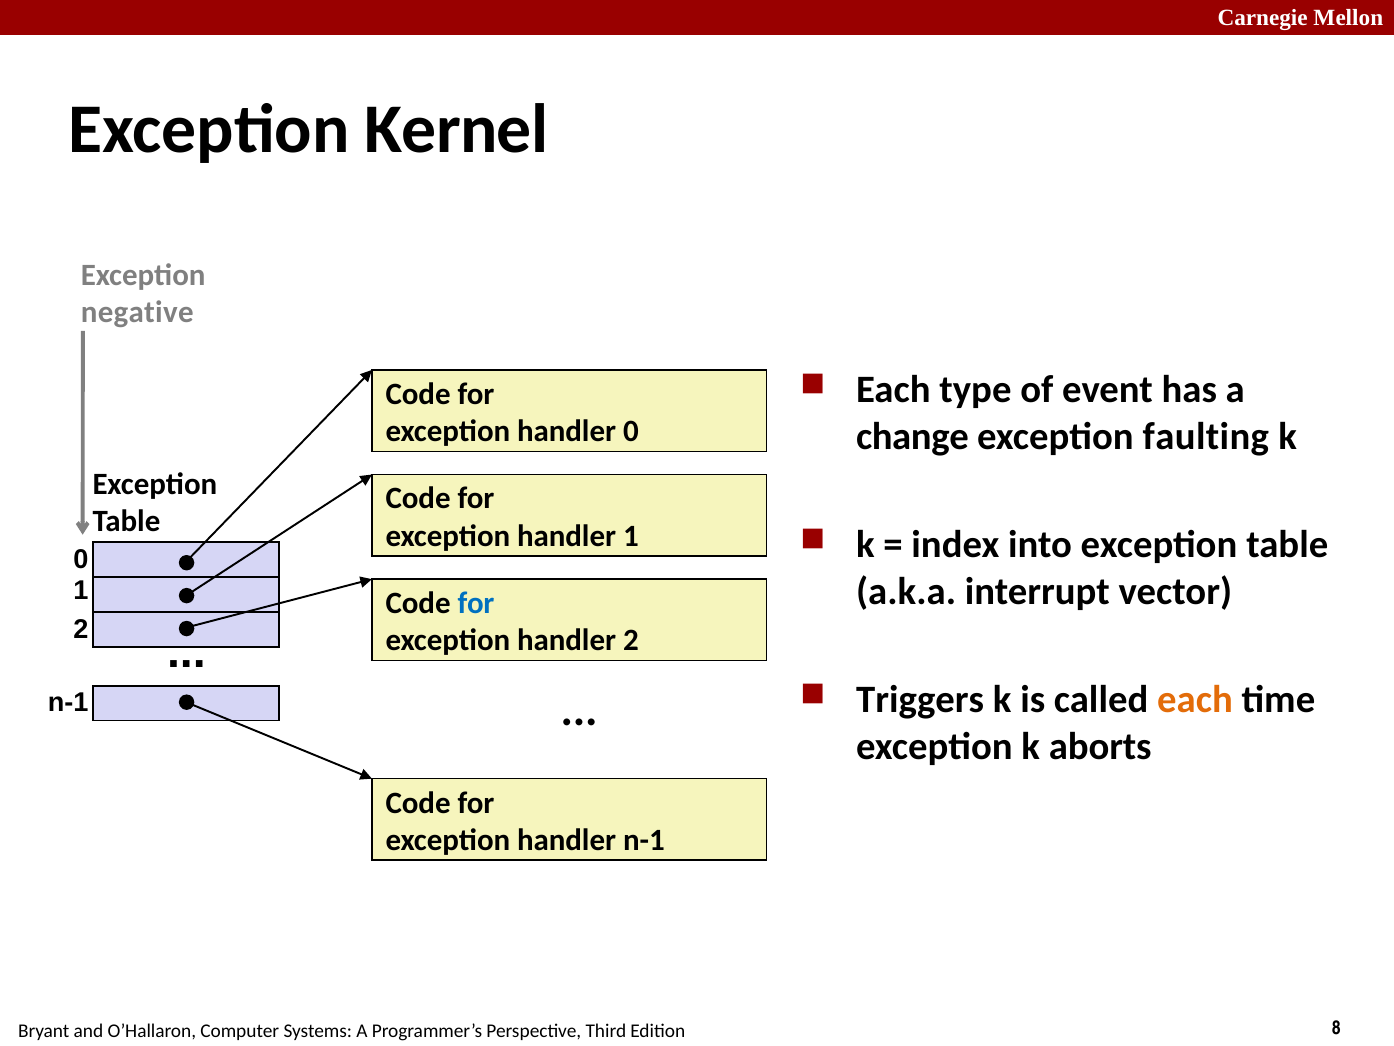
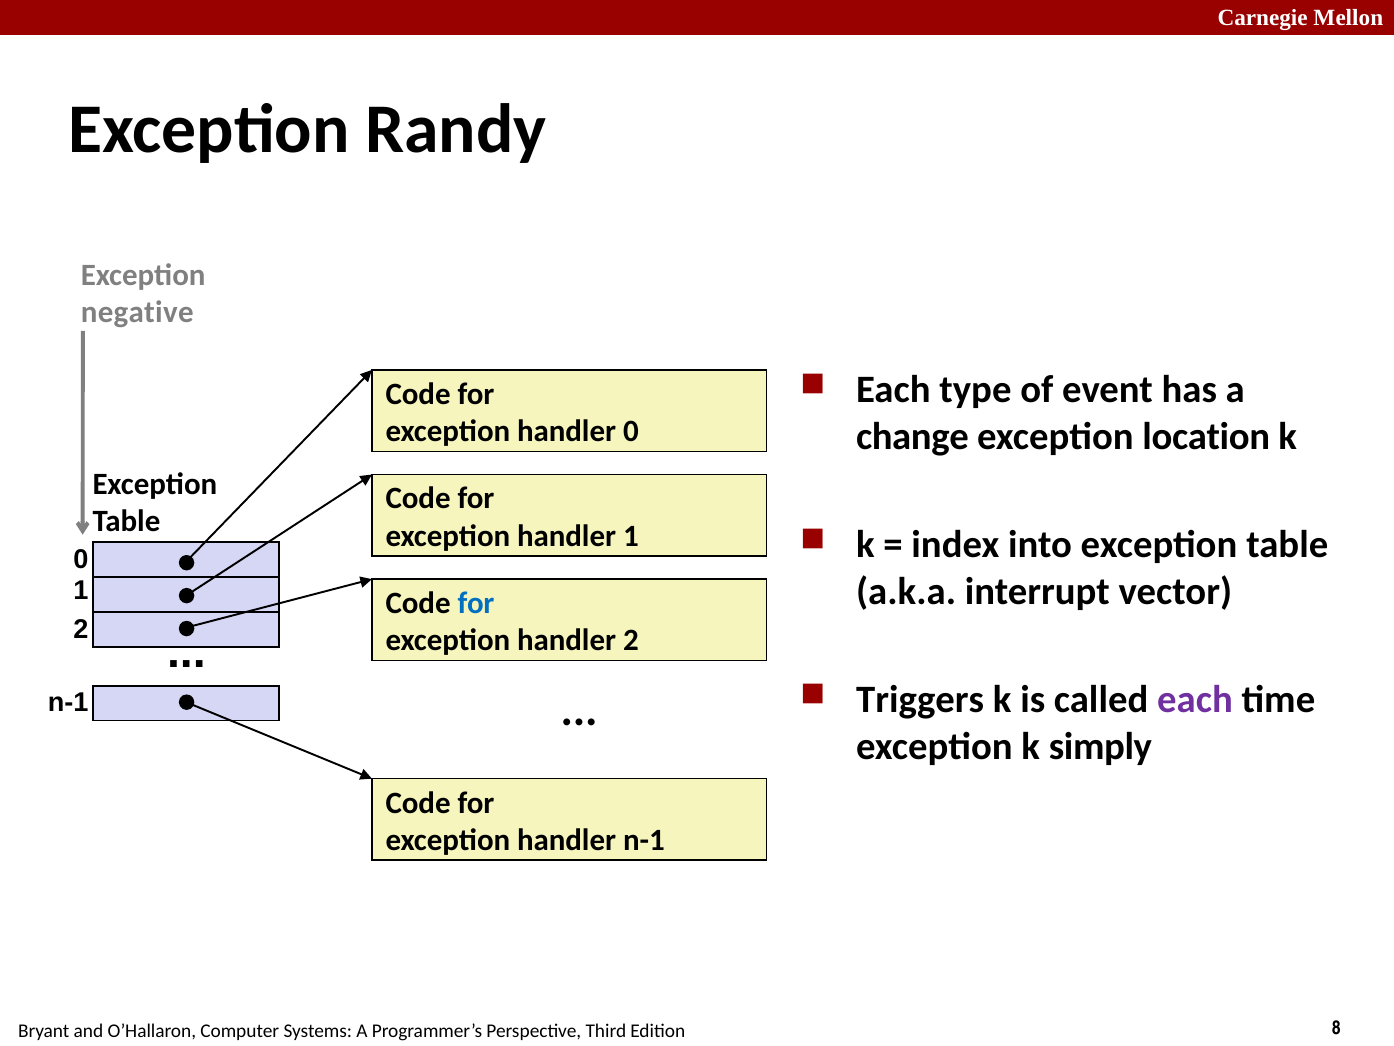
Kernel: Kernel -> Randy (456, 129)
faulting: faulting -> location (1206, 436)
each colour: orange -> purple (1195, 700)
aborts: aborts -> simply (1100, 746)
